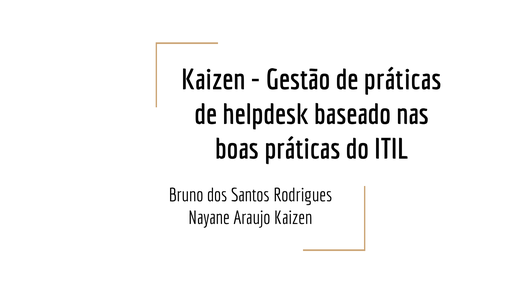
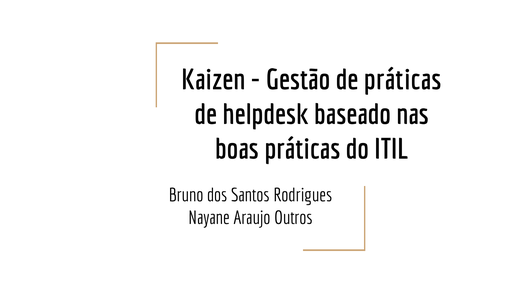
Araujo Kaizen: Kaizen -> Outros (293, 218)
